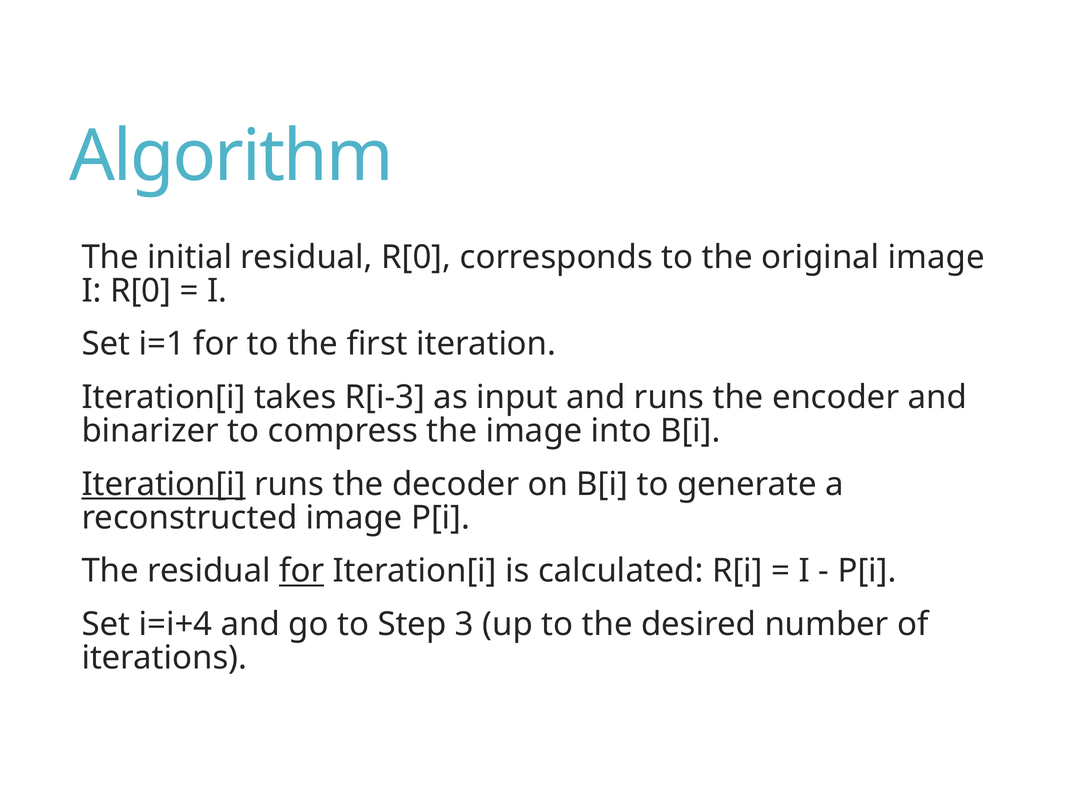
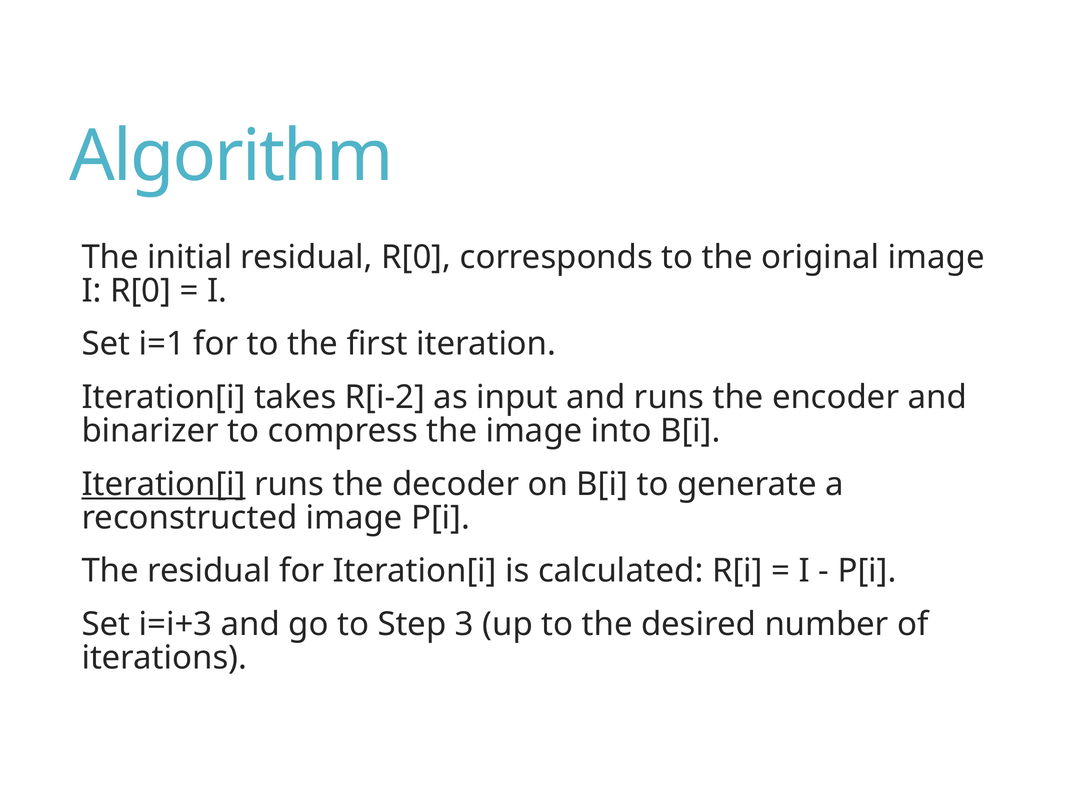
R[i-3: R[i-3 -> R[i-2 (385, 397)
for underline: present -> none (302, 571)
i=i+4: i=i+4 -> i=i+3 (175, 624)
